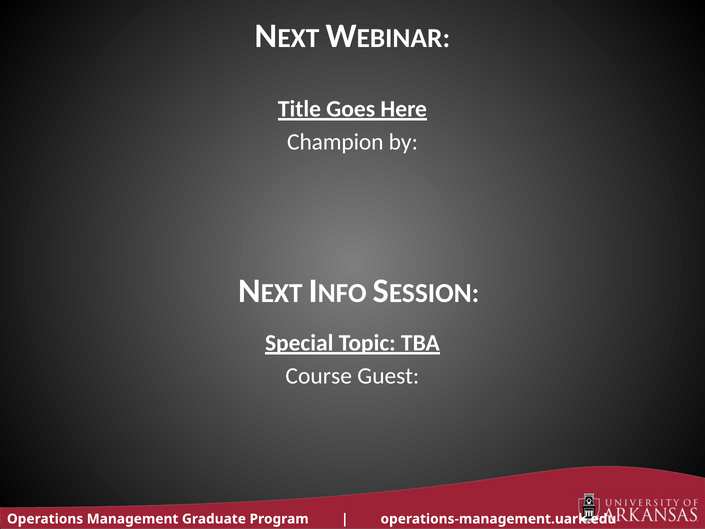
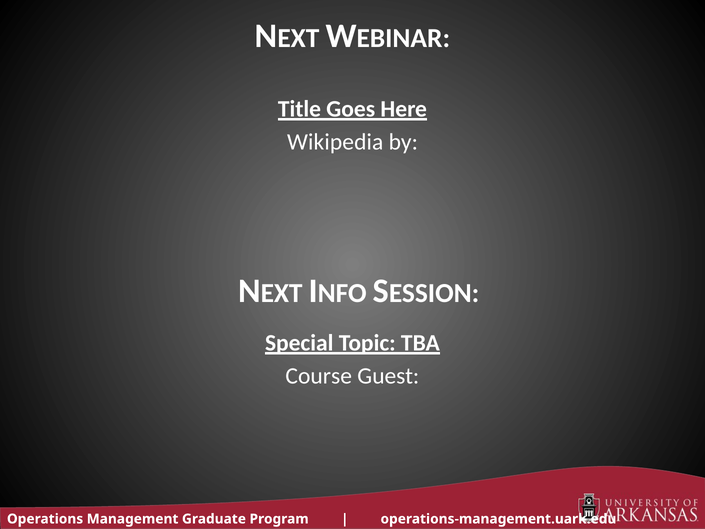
Champion: Champion -> Wikipedia (335, 142)
